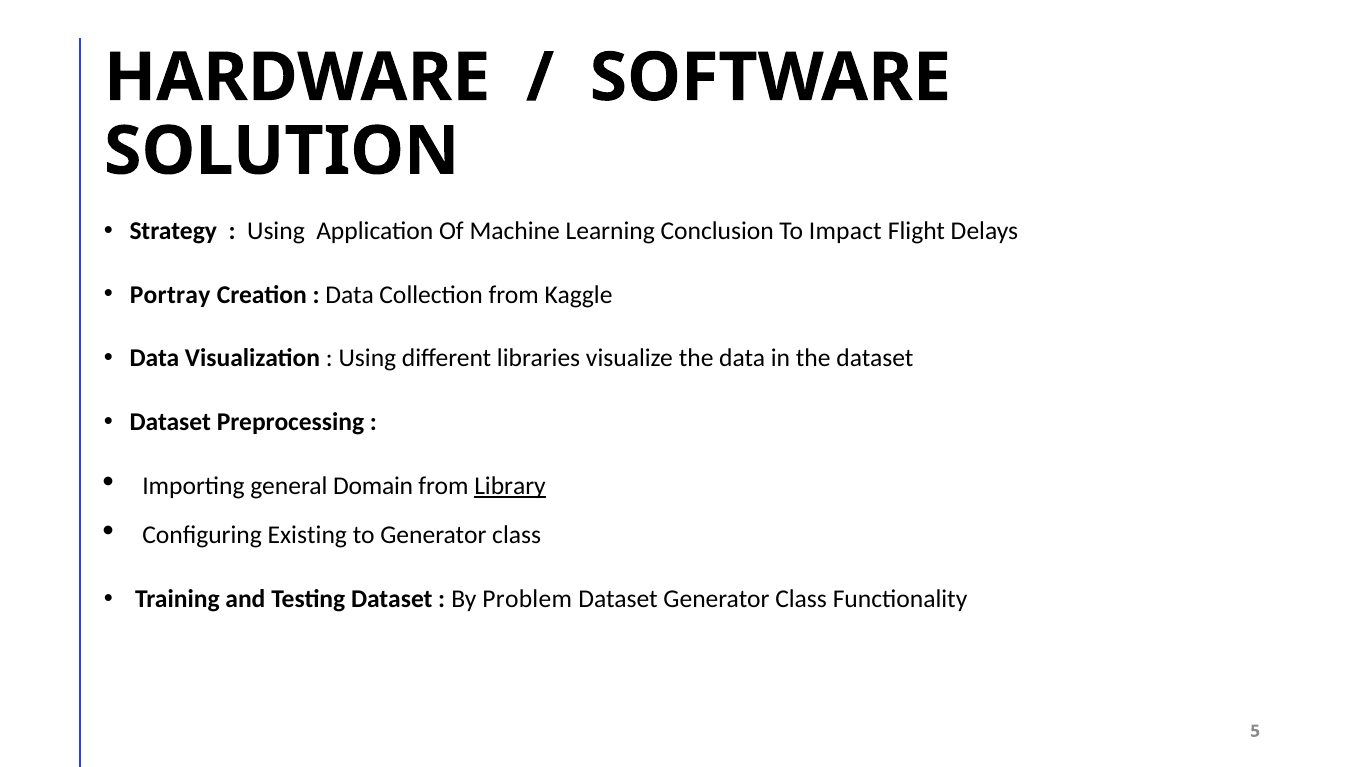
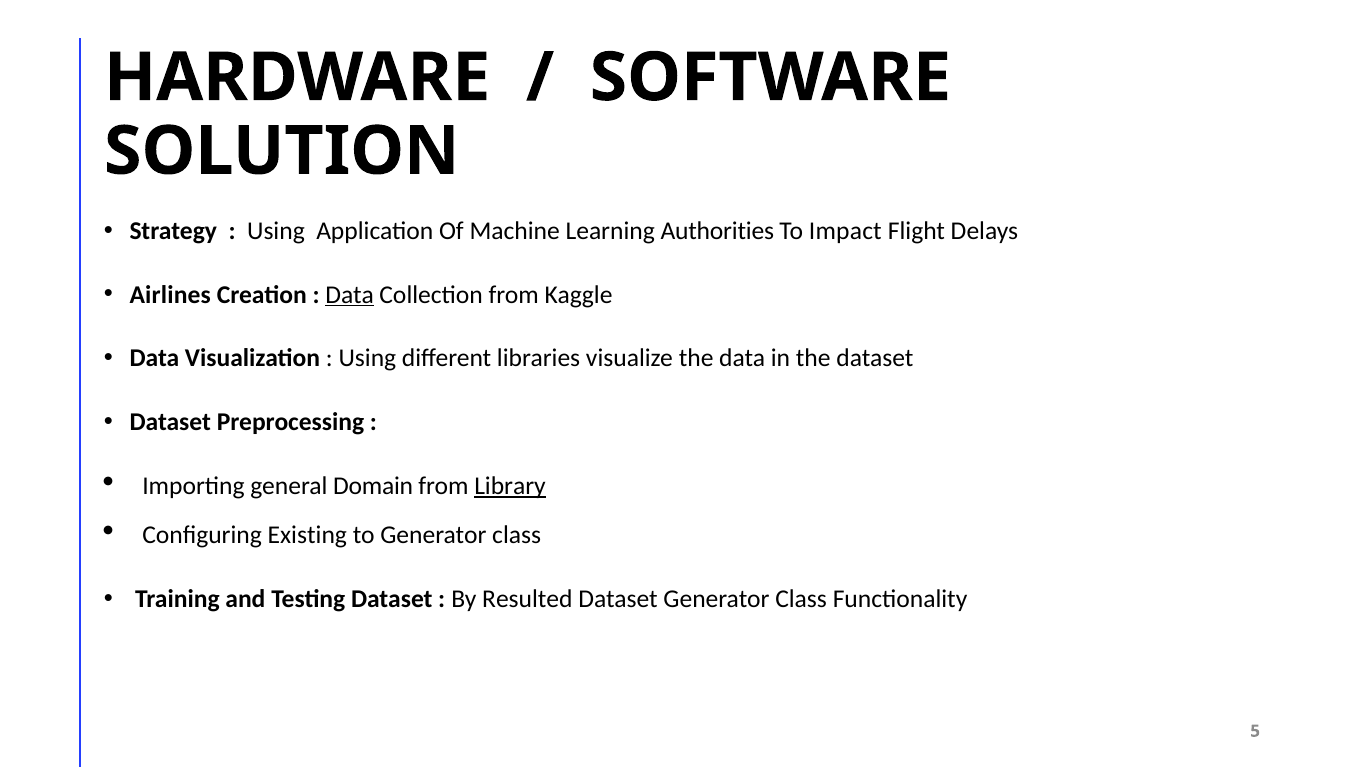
Conclusion: Conclusion -> Authorities (717, 231)
Portray: Portray -> Airlines (170, 295)
Data underline: none -> present (350, 295)
Problem: Problem -> Resulted (527, 599)
